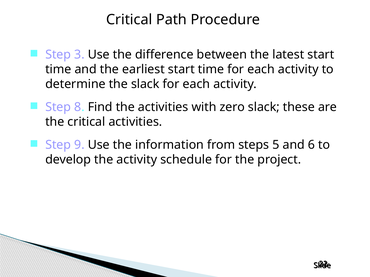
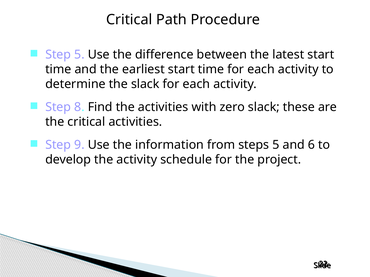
Step 3: 3 -> 5 (79, 55)
